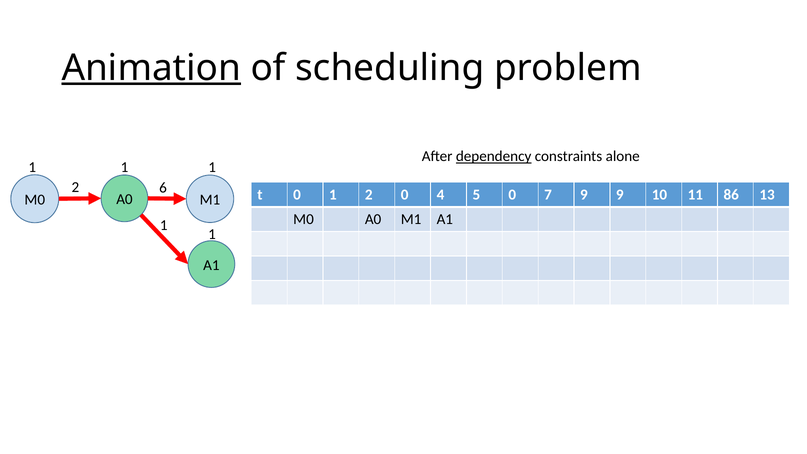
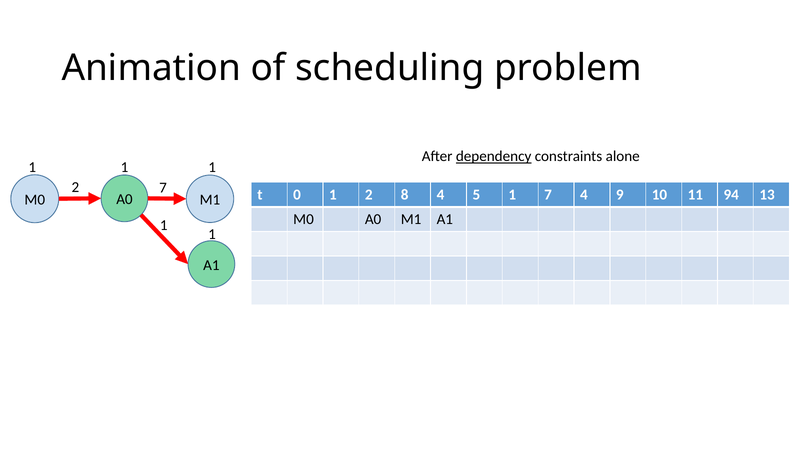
Animation underline: present -> none (151, 68)
2 6: 6 -> 7 (163, 188)
2 0: 0 -> 8 (405, 195)
5 0: 0 -> 1 (512, 195)
7 9: 9 -> 4 (584, 195)
86: 86 -> 94 (731, 195)
